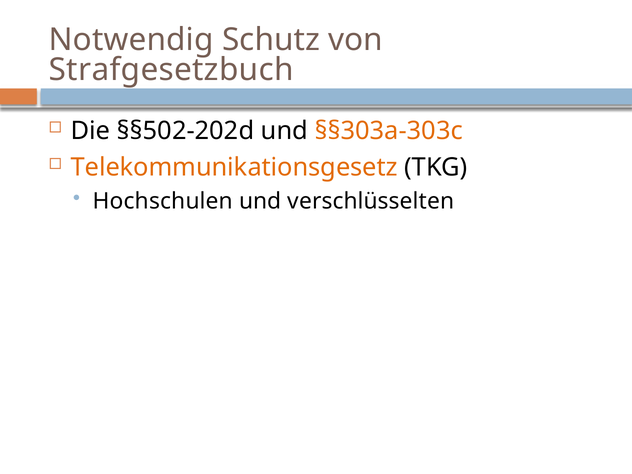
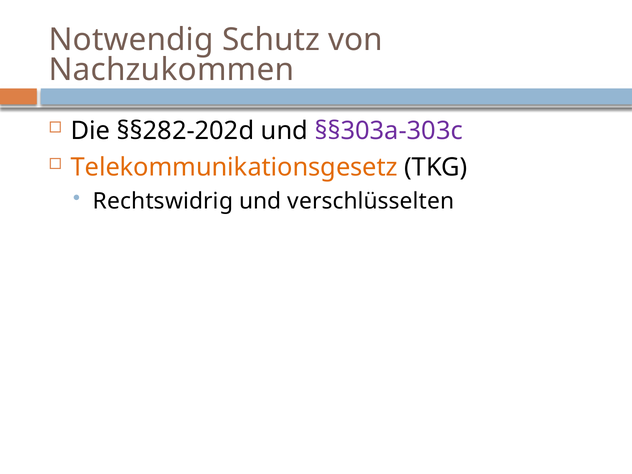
Strafgesetzbuch: Strafgesetzbuch -> Nachzukommen (171, 70)
§§502-202d: §§502-202d -> §§282-202d (186, 131)
§§303a-303c colour: orange -> purple (389, 131)
Hochschulen: Hochschulen -> Rechtswidrig (163, 201)
